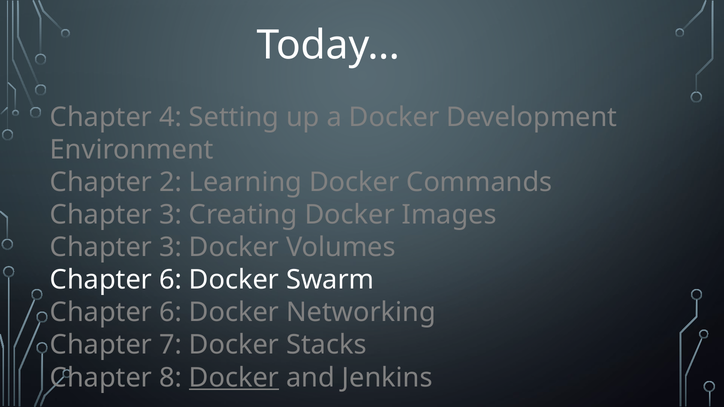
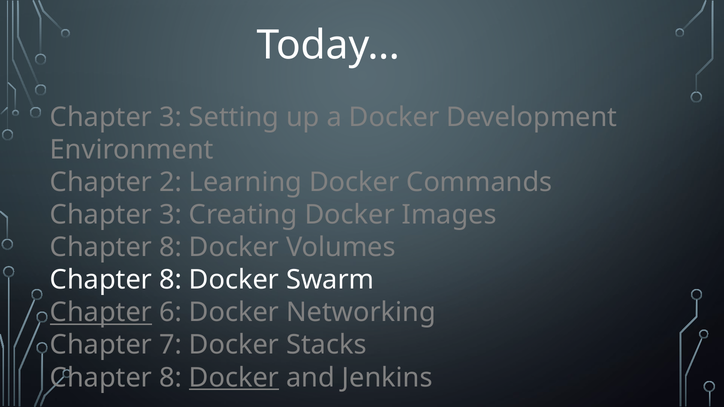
4: 4 -> 3 (170, 117)
3: 3 -> 8 (170, 247)
6: 6 -> 8 (170, 280)
Chapter underline: none -> present (101, 313)
